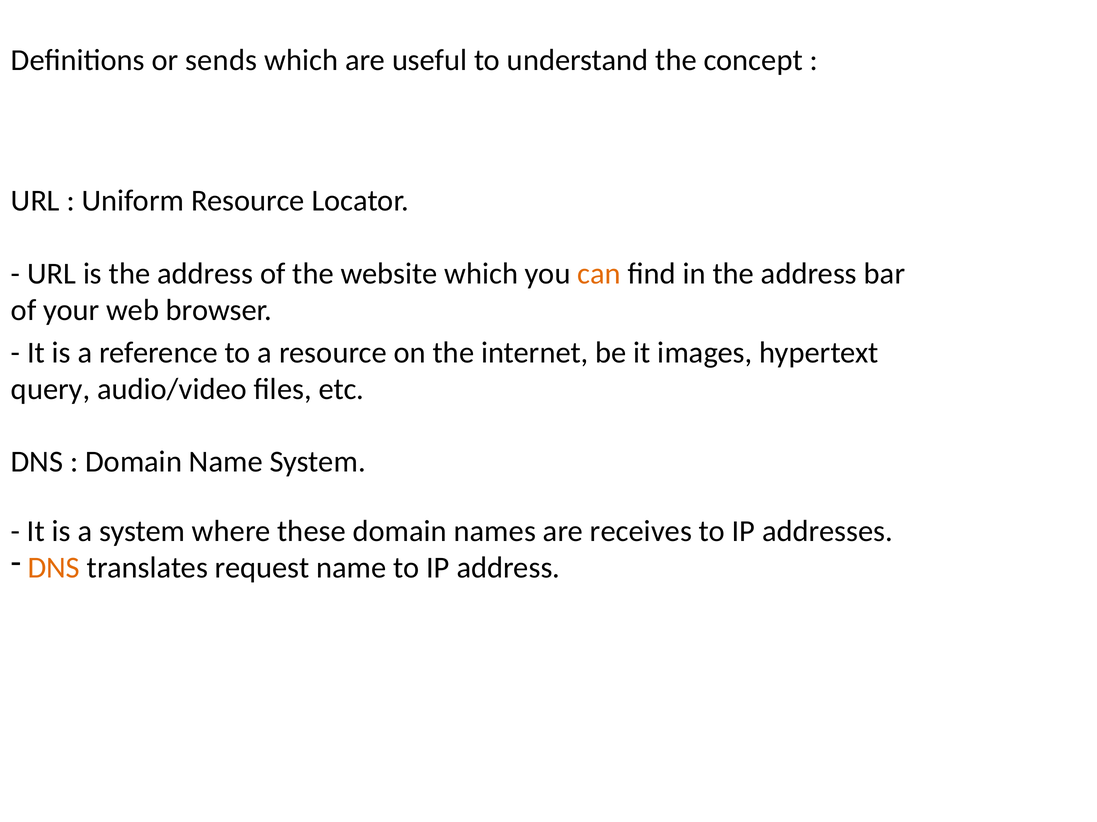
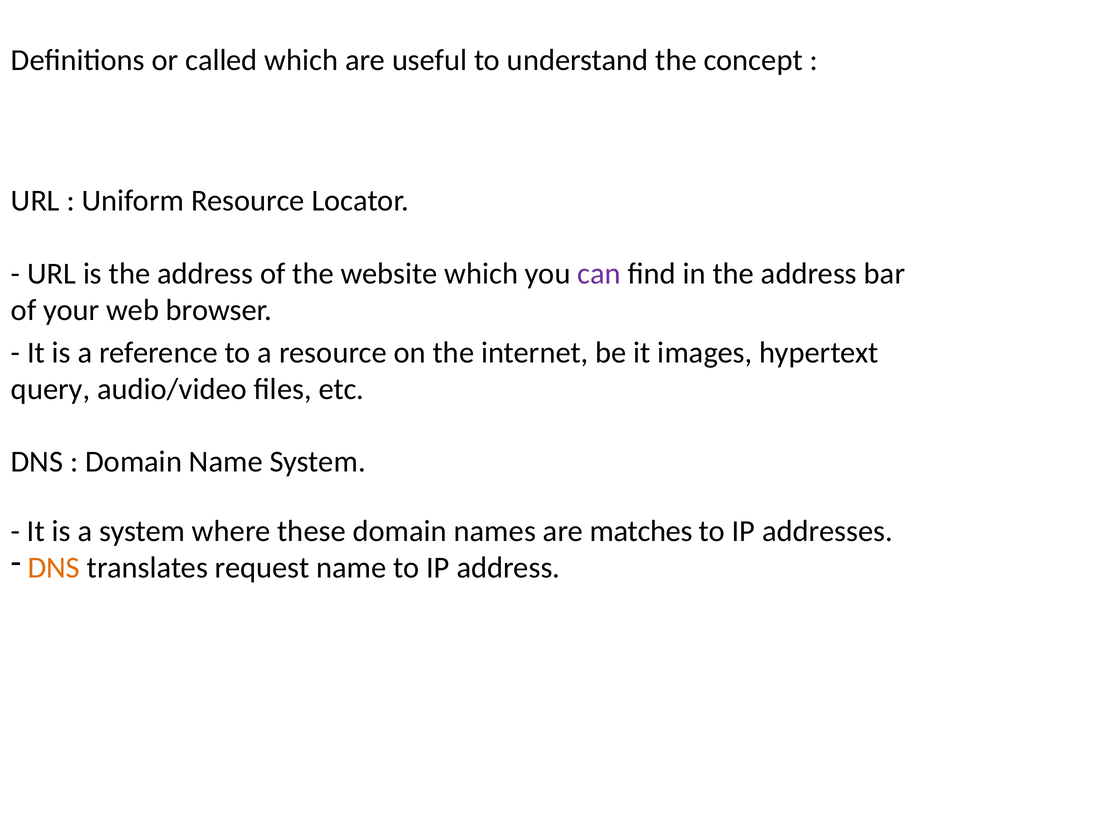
sends: sends -> called (221, 60)
can colour: orange -> purple (599, 274)
receives: receives -> matches (641, 532)
